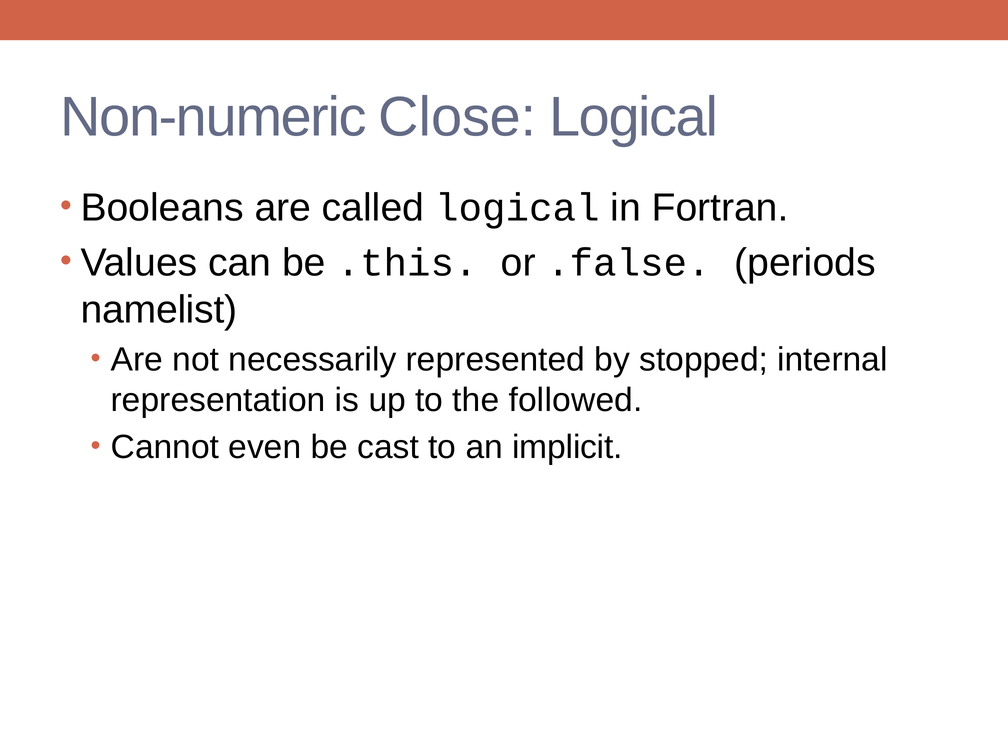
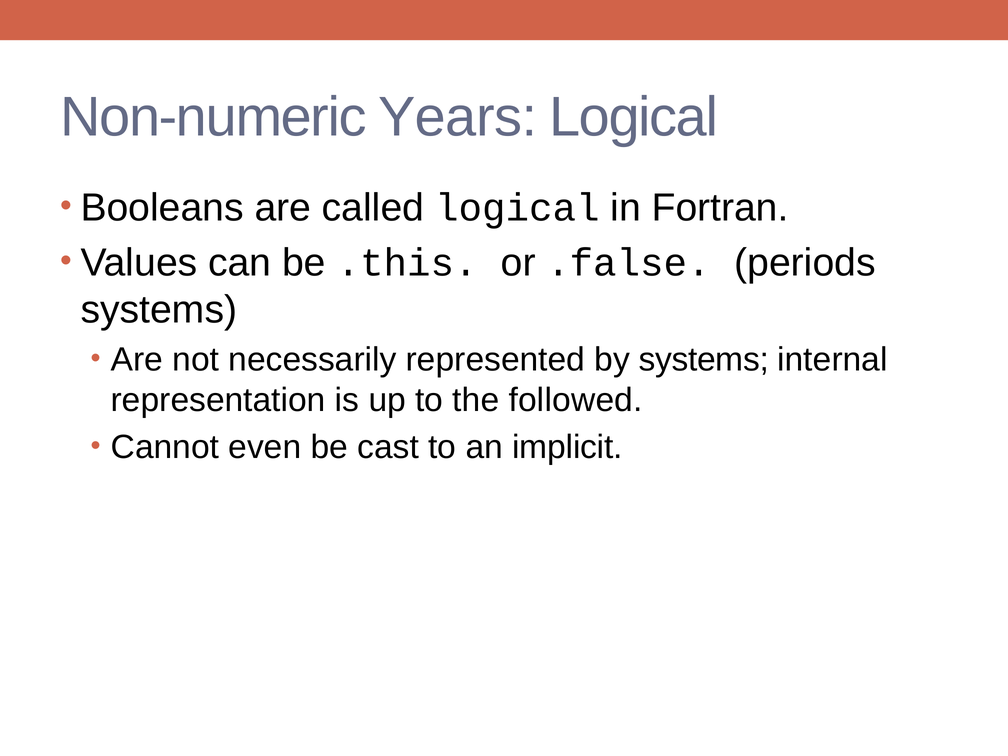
Close: Close -> Years (458, 117)
namelist: namelist -> systems (159, 310)
by stopped: stopped -> systems (704, 360)
